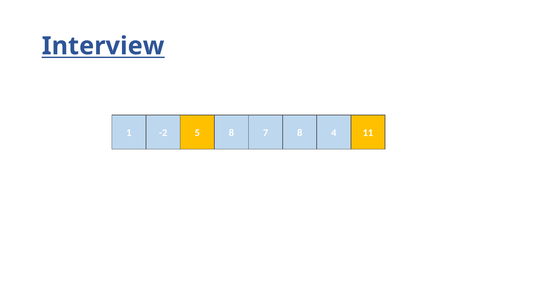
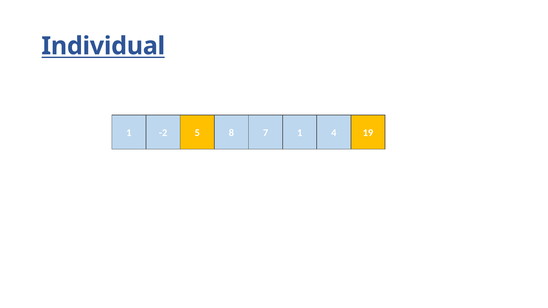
Interview: Interview -> Individual (103, 46)
7 8: 8 -> 1 (300, 133)
11: 11 -> 19 (368, 133)
